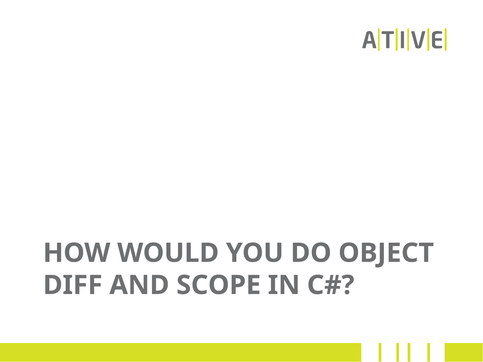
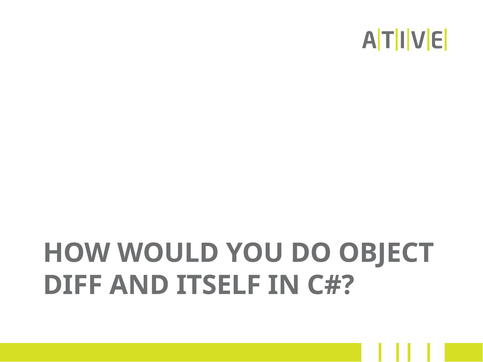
SCOPE: SCOPE -> ITSELF (219, 285)
